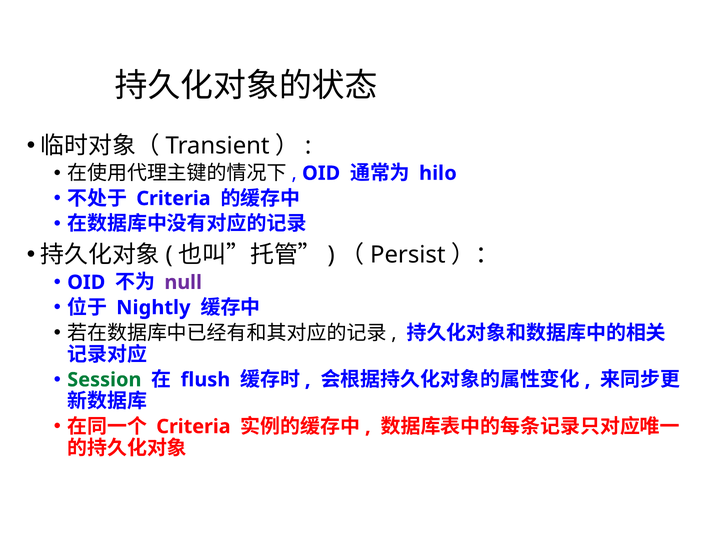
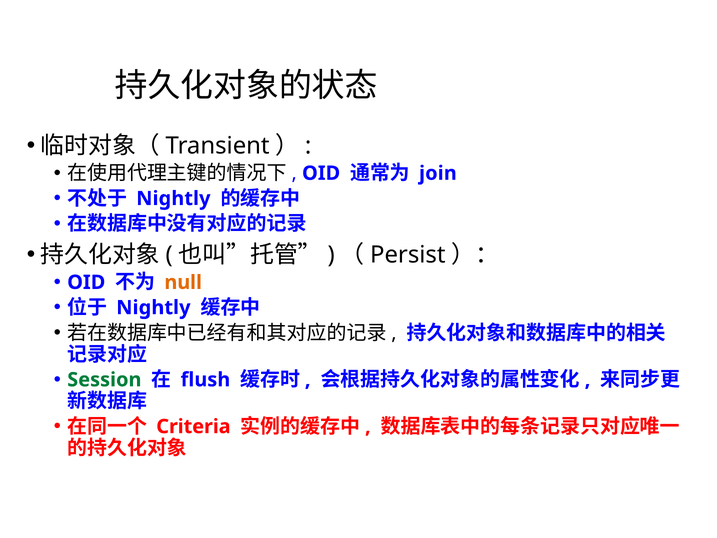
hilo: hilo -> join (438, 173)
Criteria: Criteria -> Nightly (173, 198)
null colour: purple -> orange (183, 282)
